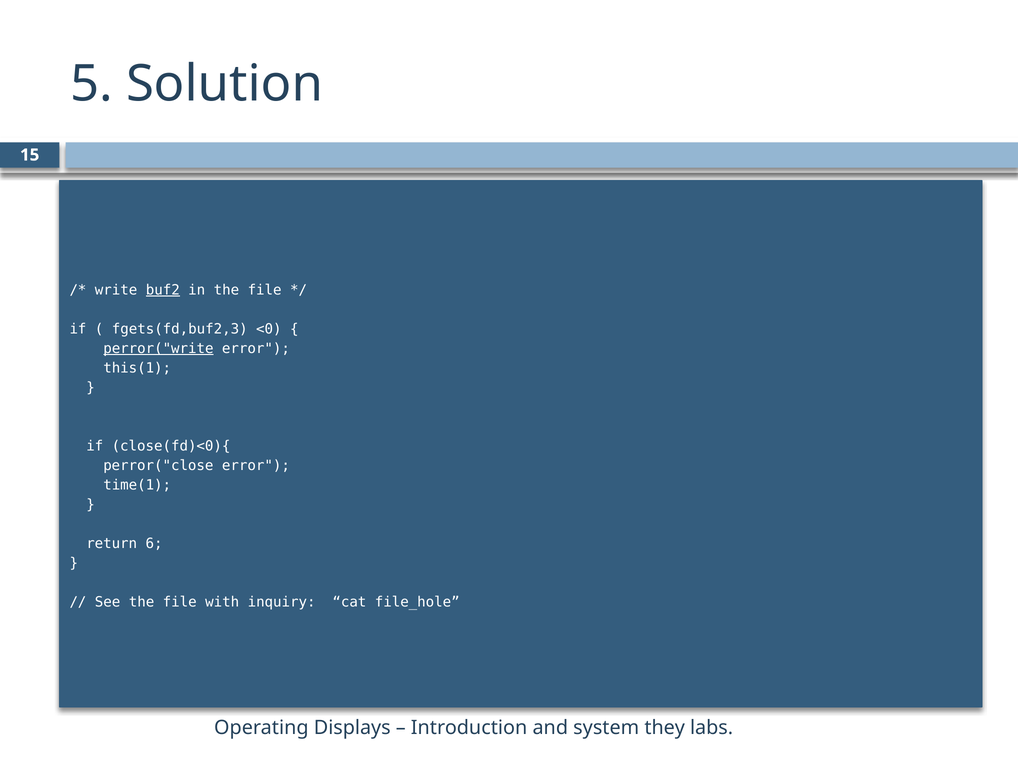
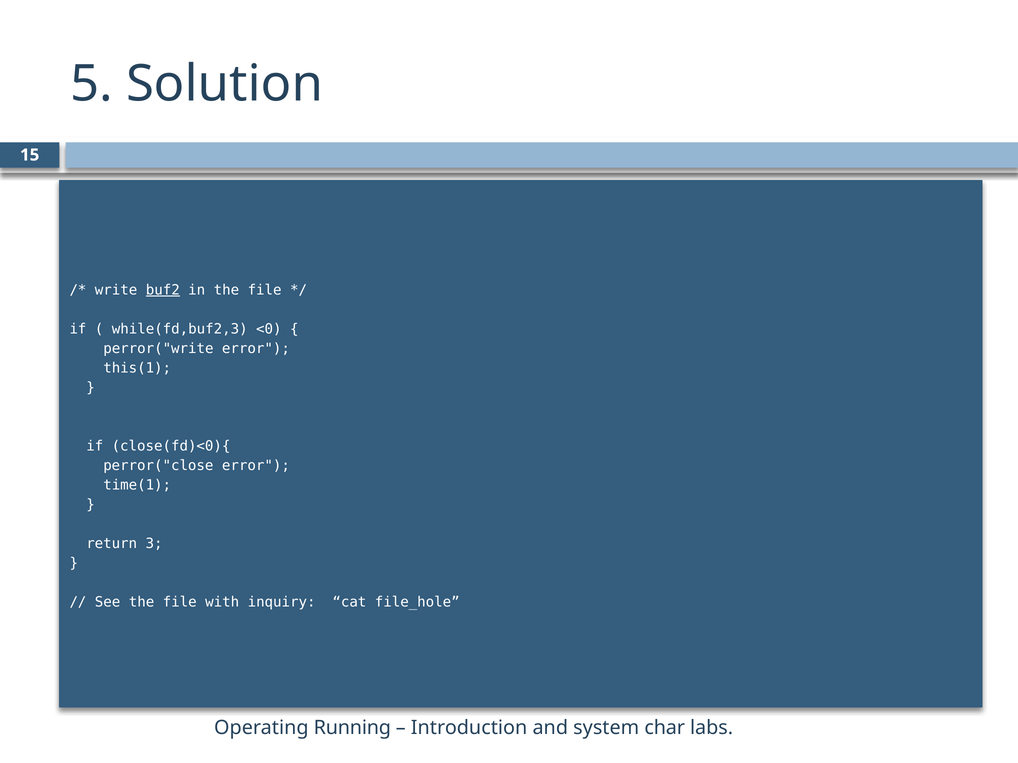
fgets(fd,buf2,3: fgets(fd,buf2,3 -> while(fd,buf2,3 (180, 329)
perror("write underline: present -> none (158, 349)
6: 6 -> 3 (154, 544)
Displays: Displays -> Running (352, 728)
they: they -> char (665, 728)
